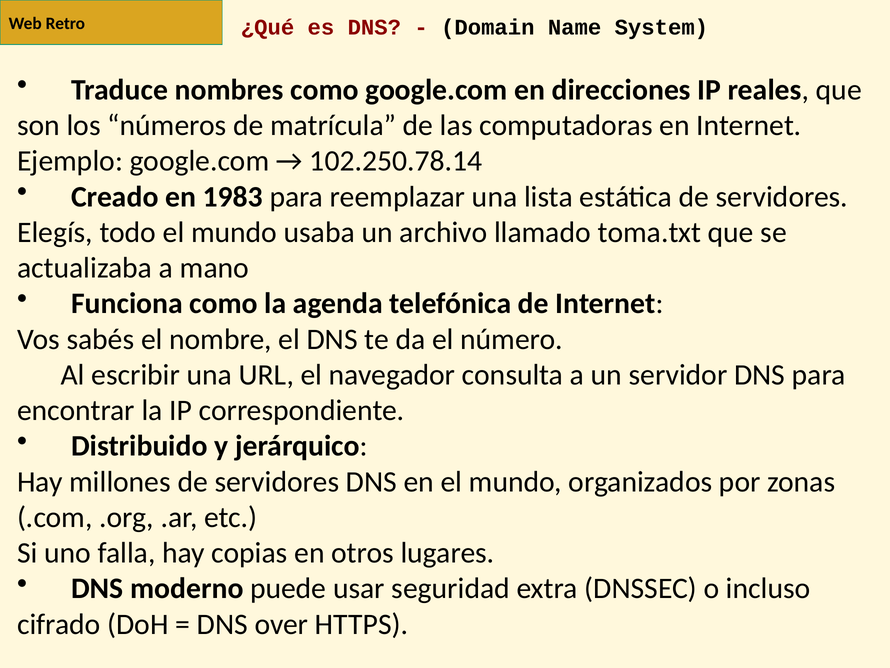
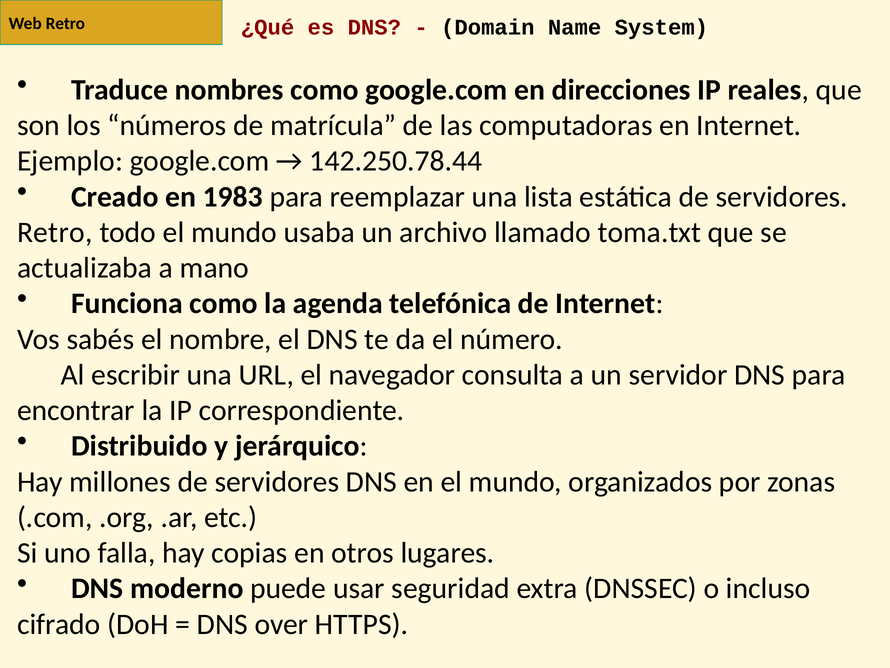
102.250.78.14: 102.250.78.14 -> 142.250.78.44 (396, 161)
Elegís: Elegís -> Retro (55, 232)
